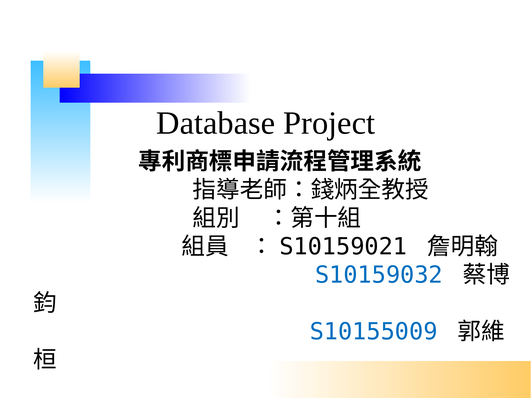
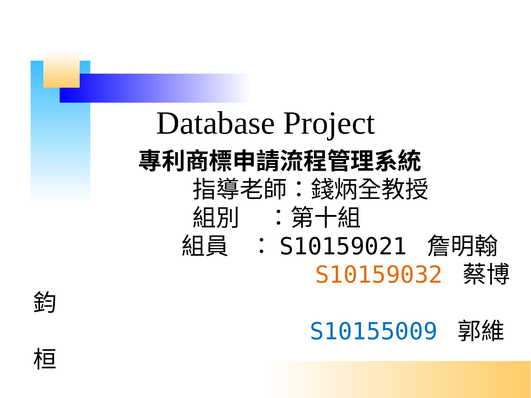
S10159032 colour: blue -> orange (379, 275)
